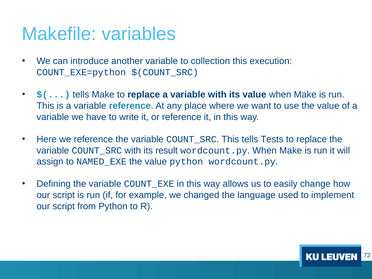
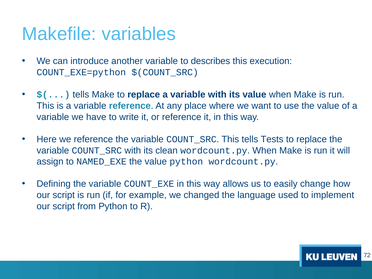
collection: collection -> describes (210, 61)
result: result -> clean (167, 150)
